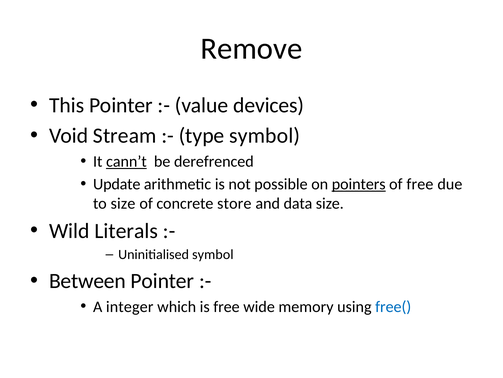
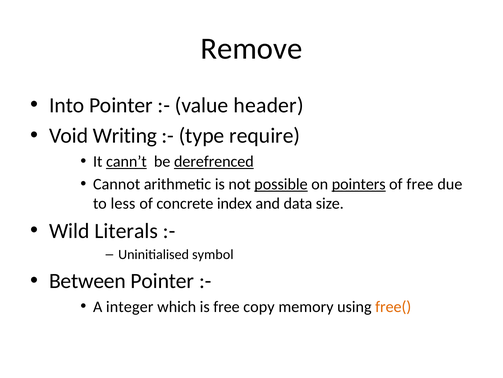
This: This -> Into (67, 105)
devices: devices -> header (269, 105)
Stream: Stream -> Writing (125, 136)
type symbol: symbol -> require (265, 136)
derefrenced underline: none -> present (214, 161)
Update: Update -> Cannot (117, 184)
possible underline: none -> present (281, 184)
to size: size -> less (123, 203)
store: store -> index (234, 203)
wide: wide -> copy (259, 306)
free( colour: blue -> orange (393, 306)
